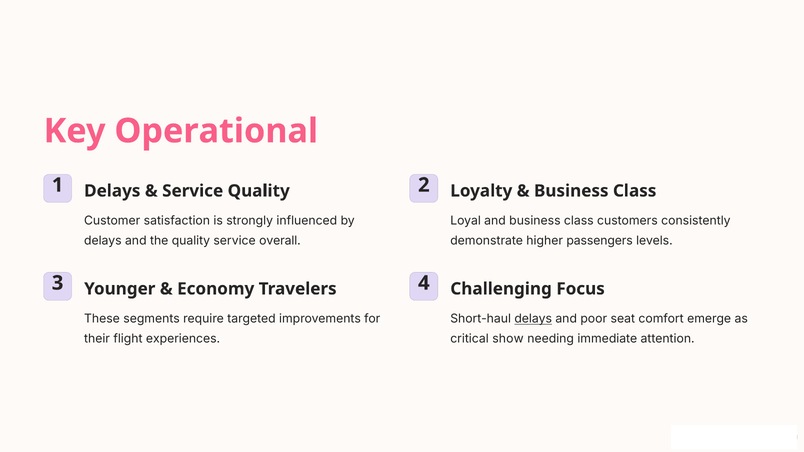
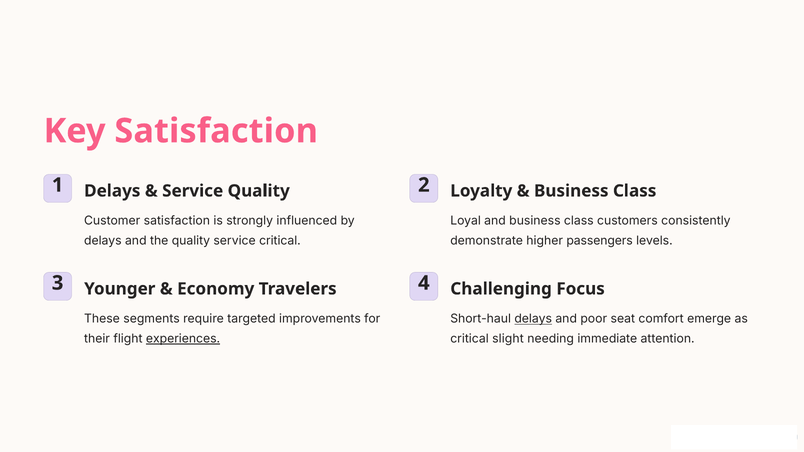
Key Operational: Operational -> Satisfaction (216, 131)
service overall: overall -> critical (280, 241)
experiences underline: none -> present (183, 339)
show: show -> slight (508, 339)
